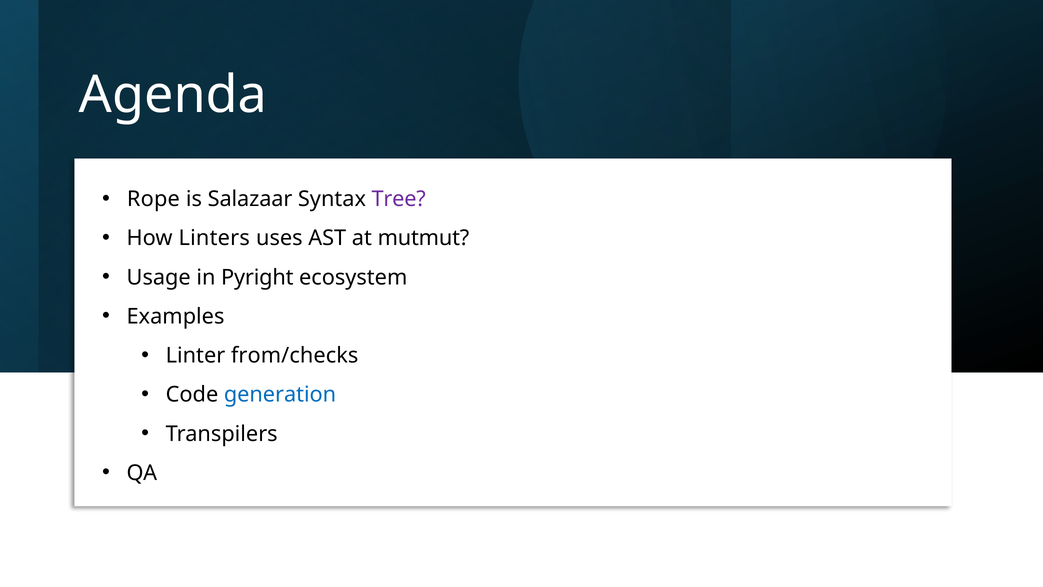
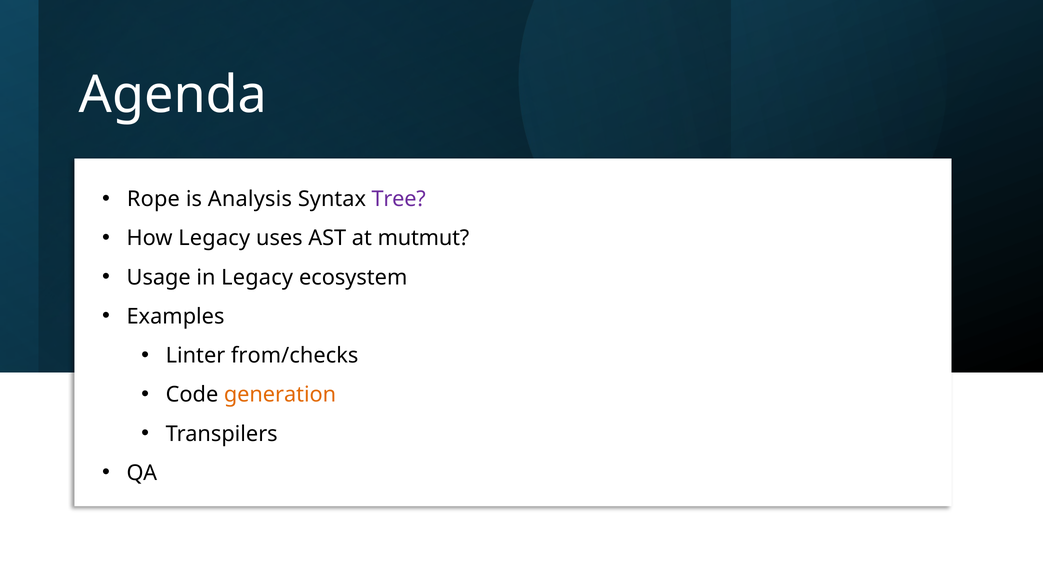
Salazaar: Salazaar -> Analysis (250, 199)
How Linters: Linters -> Legacy (214, 238)
in Pyright: Pyright -> Legacy (257, 277)
generation colour: blue -> orange (280, 395)
